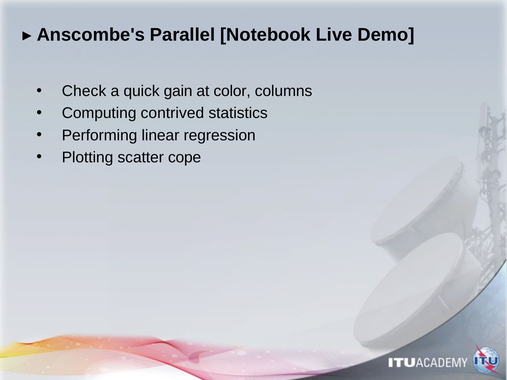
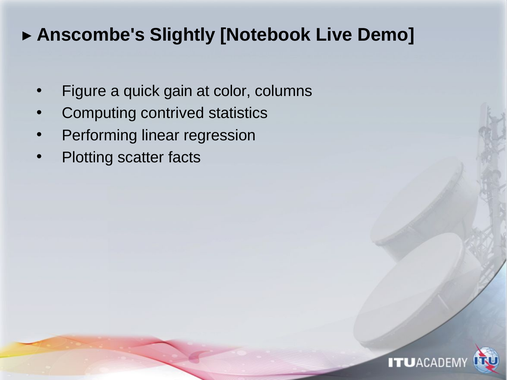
Parallel: Parallel -> Slightly (183, 35)
Check: Check -> Figure (84, 91)
cope: cope -> facts (184, 157)
